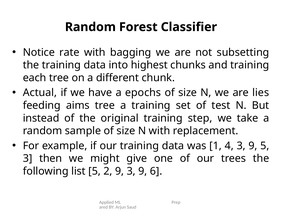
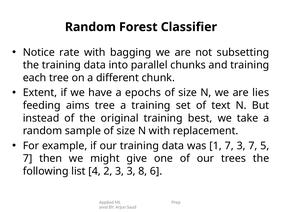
highest: highest -> parallel (149, 65)
Actual: Actual -> Extent (40, 92)
test: test -> text (221, 105)
step: step -> best (200, 118)
1 4: 4 -> 7 (229, 145)
9: 9 -> 7 (253, 145)
3: 3 -> 7 (28, 158)
list 5: 5 -> 4 (95, 171)
2 9: 9 -> 3 (120, 171)
9: 9 -> 8 (143, 171)
